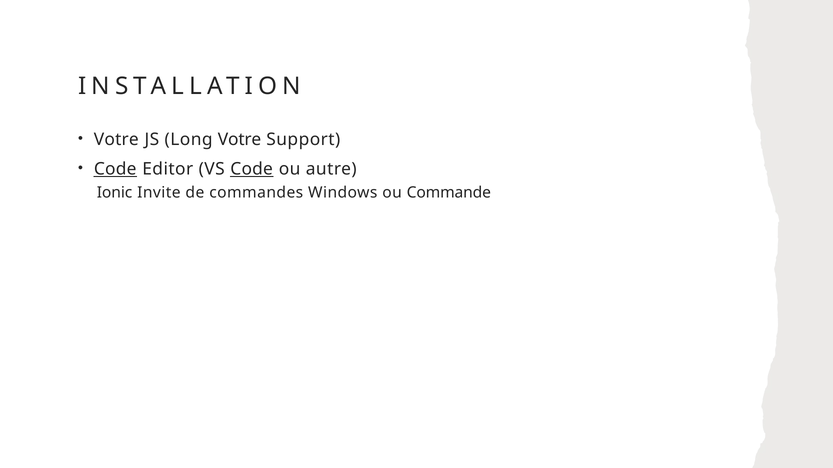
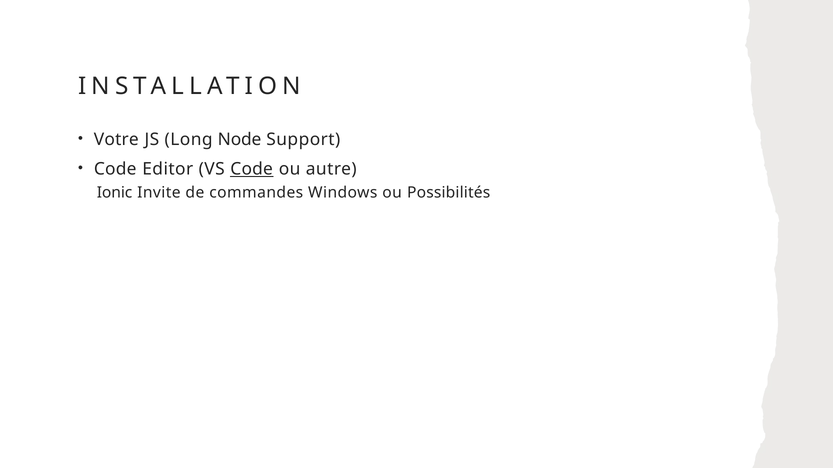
Long Votre: Votre -> Node (240, 140)
Code underline: present -> none (115, 169)
Commande: Commande -> Possibilités (449, 193)
